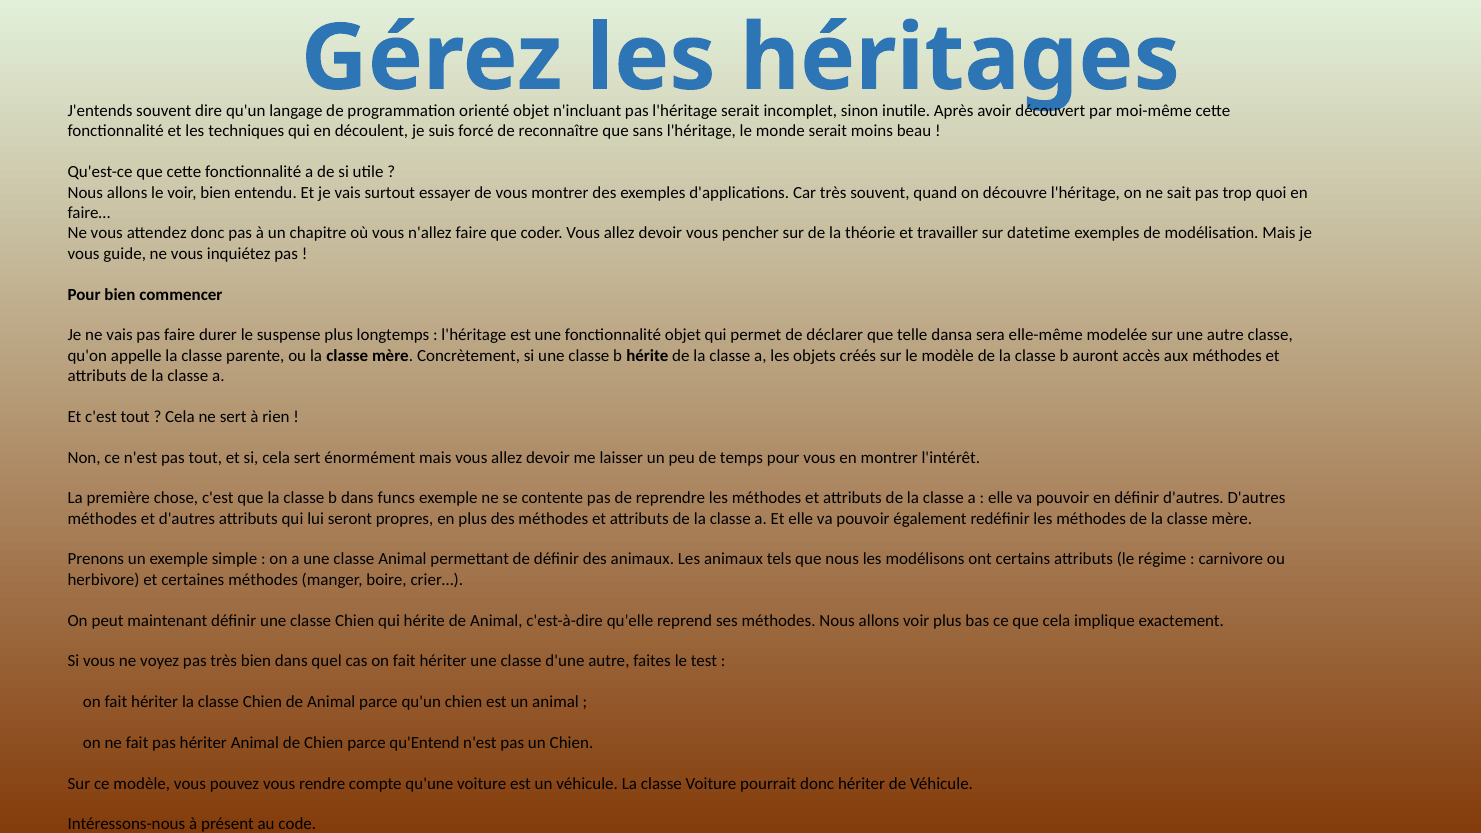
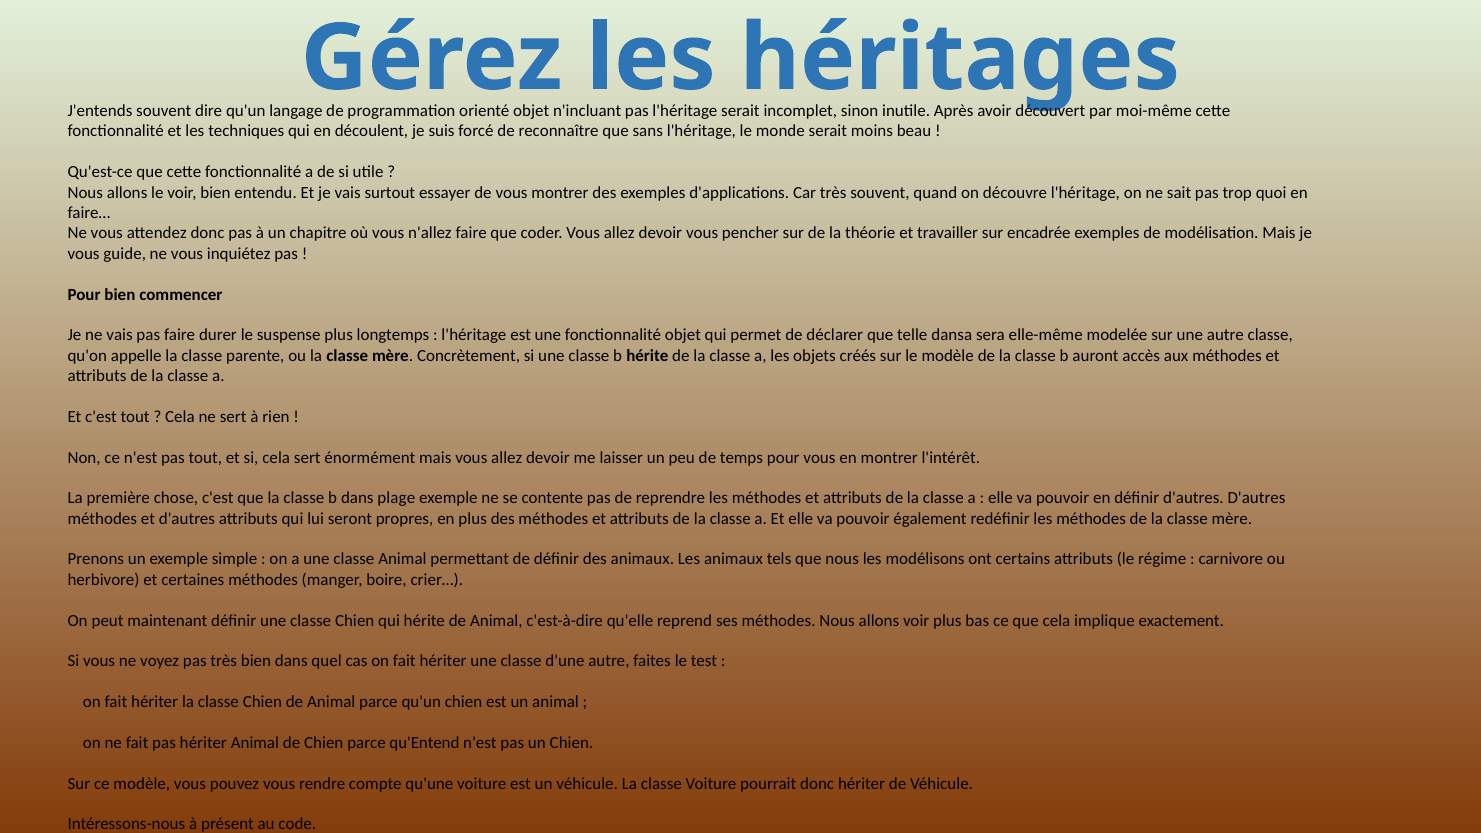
datetime: datetime -> encadrée (1039, 233)
funcs: funcs -> plage (396, 498)
